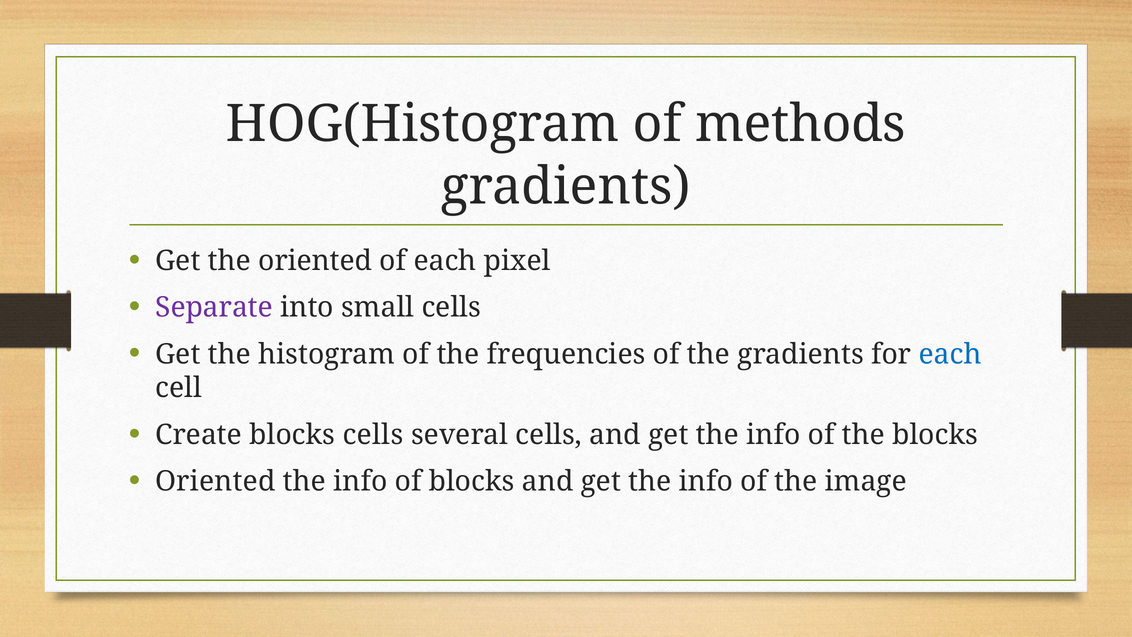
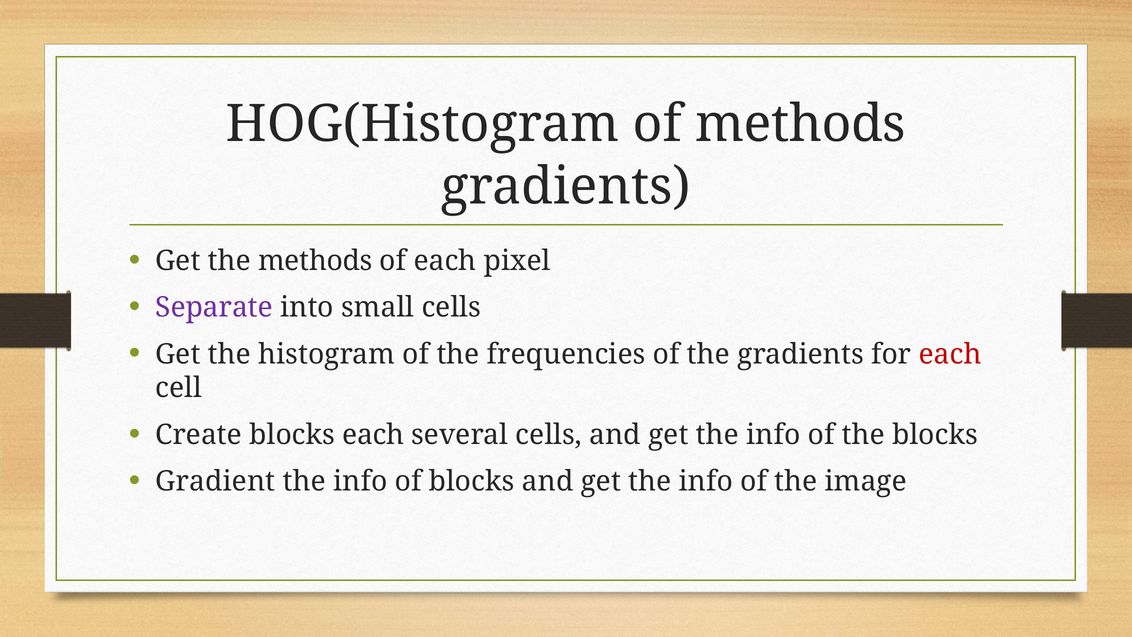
the oriented: oriented -> methods (315, 261)
each colour: blue -> red (950, 354)
blocks cells: cells -> each (373, 435)
Oriented: Oriented -> Gradient (215, 481)
